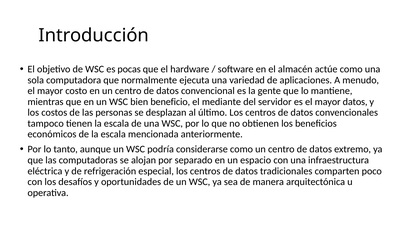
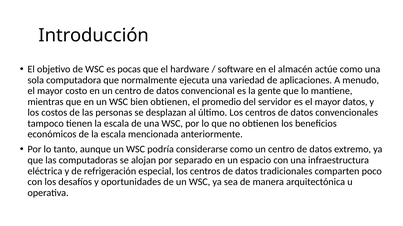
bien beneficio: beneficio -> obtienen (170, 102)
mediante: mediante -> promedio (221, 102)
